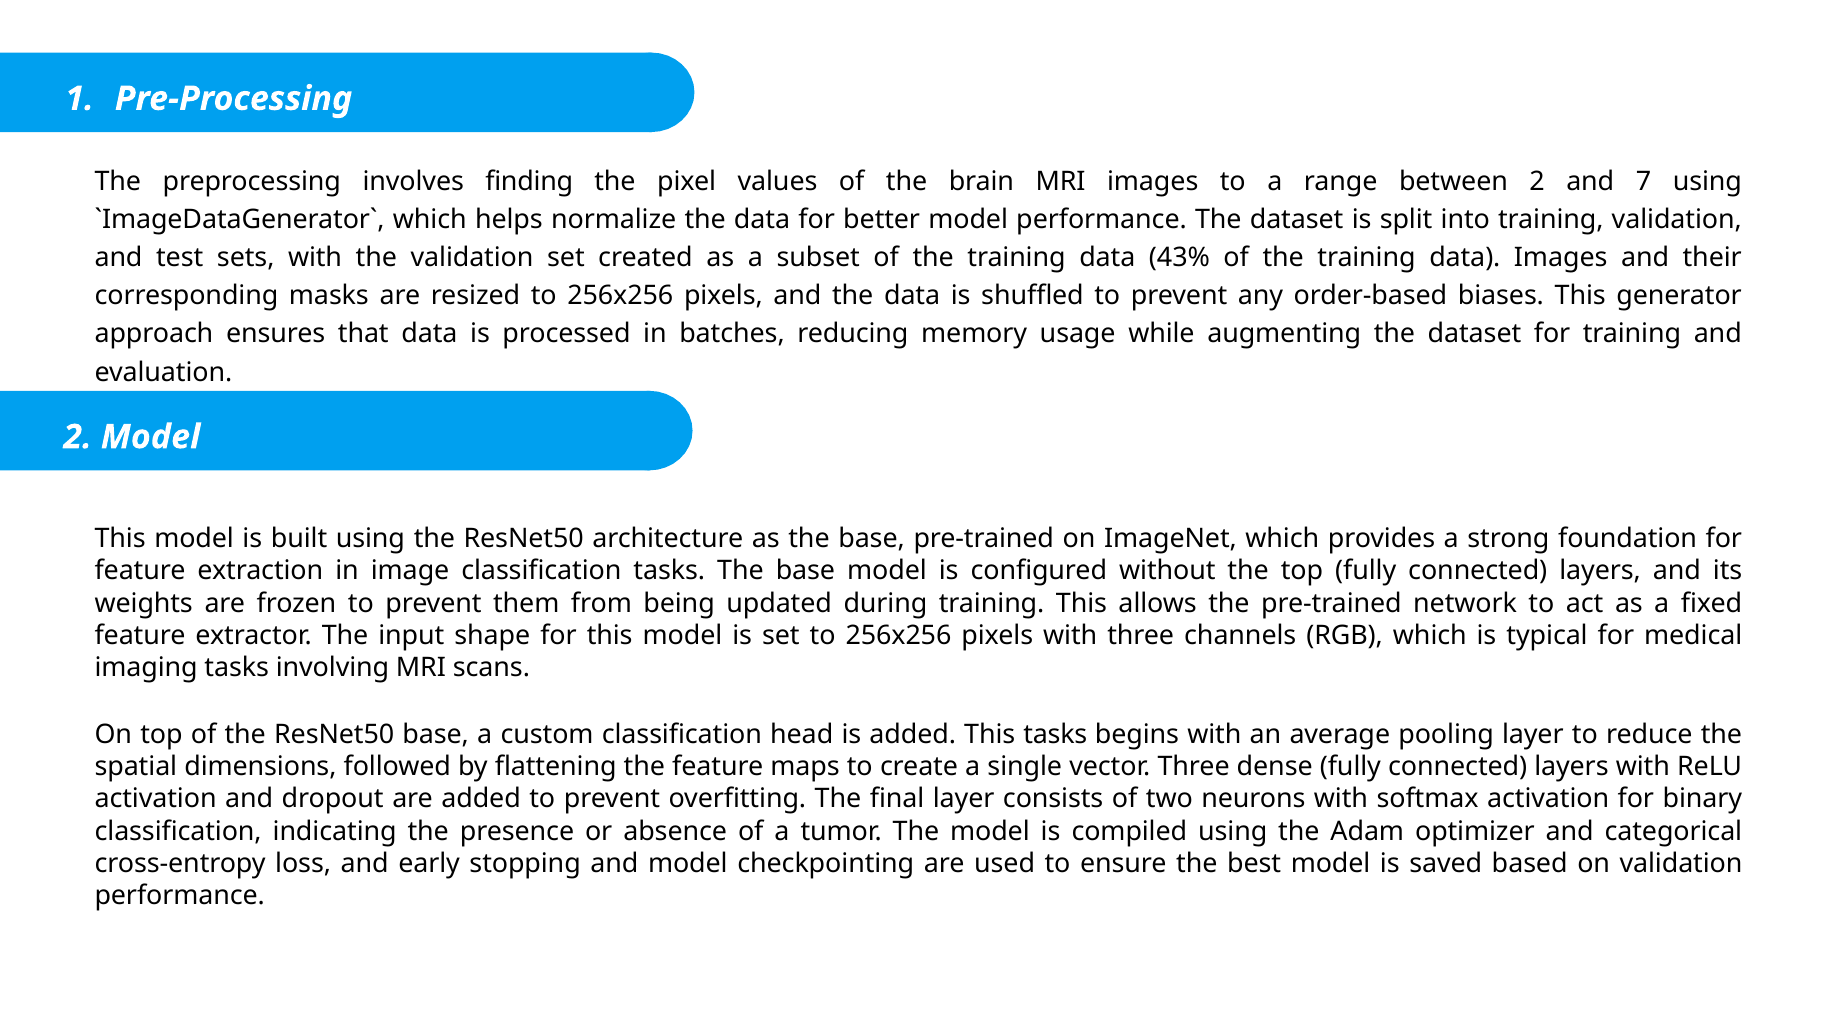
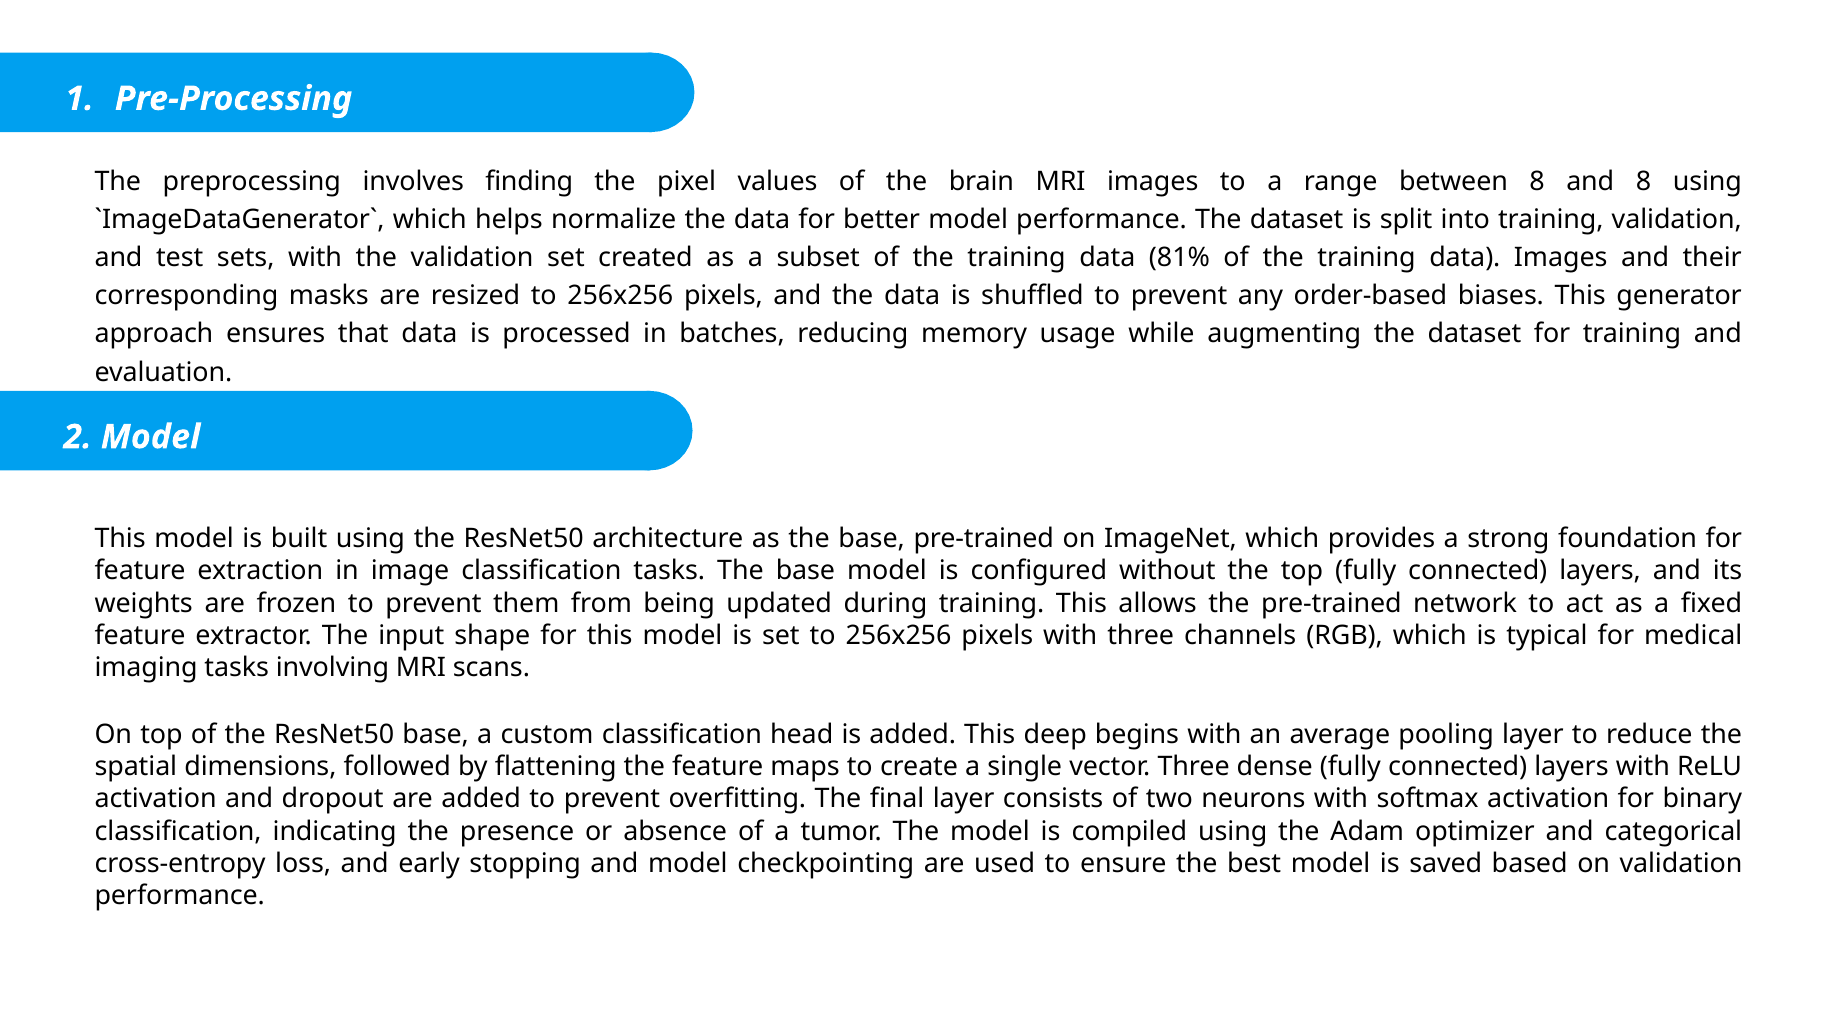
between 2: 2 -> 8 (1537, 182)
and 7: 7 -> 8 (1644, 182)
43%: 43% -> 81% (1179, 258)
This tasks: tasks -> deep (1055, 734)
